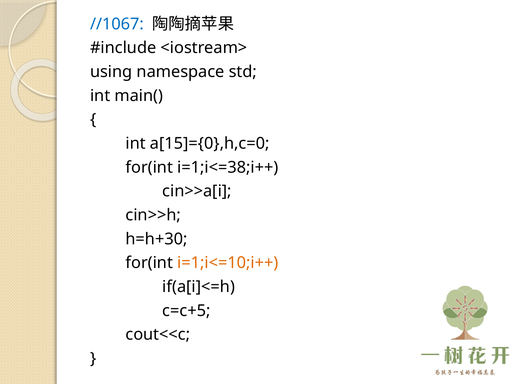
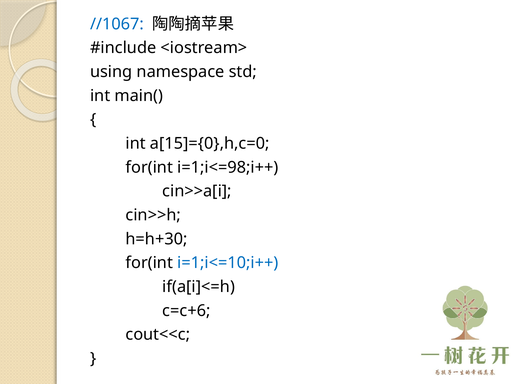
i=1;i<=38;i++: i=1;i<=38;i++ -> i=1;i<=98;i++ (228, 167)
i=1;i<=10;i++ colour: orange -> blue (228, 263)
c=c+5: c=c+5 -> c=c+6 (186, 311)
